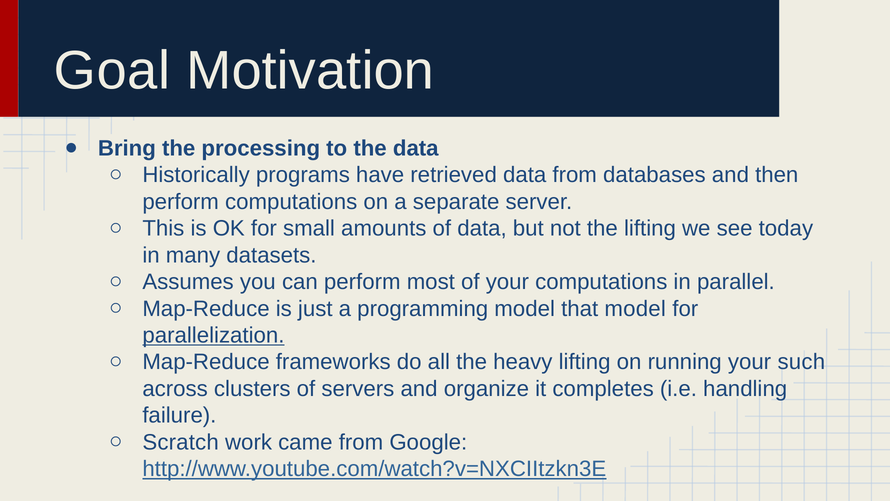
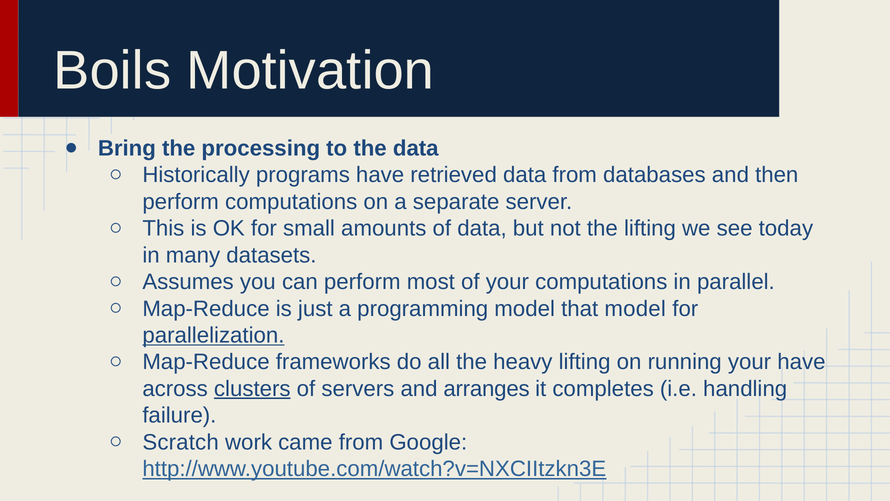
Goal: Goal -> Boils (112, 71)
your such: such -> have (801, 362)
clusters underline: none -> present (252, 389)
organize: organize -> arranges (487, 389)
